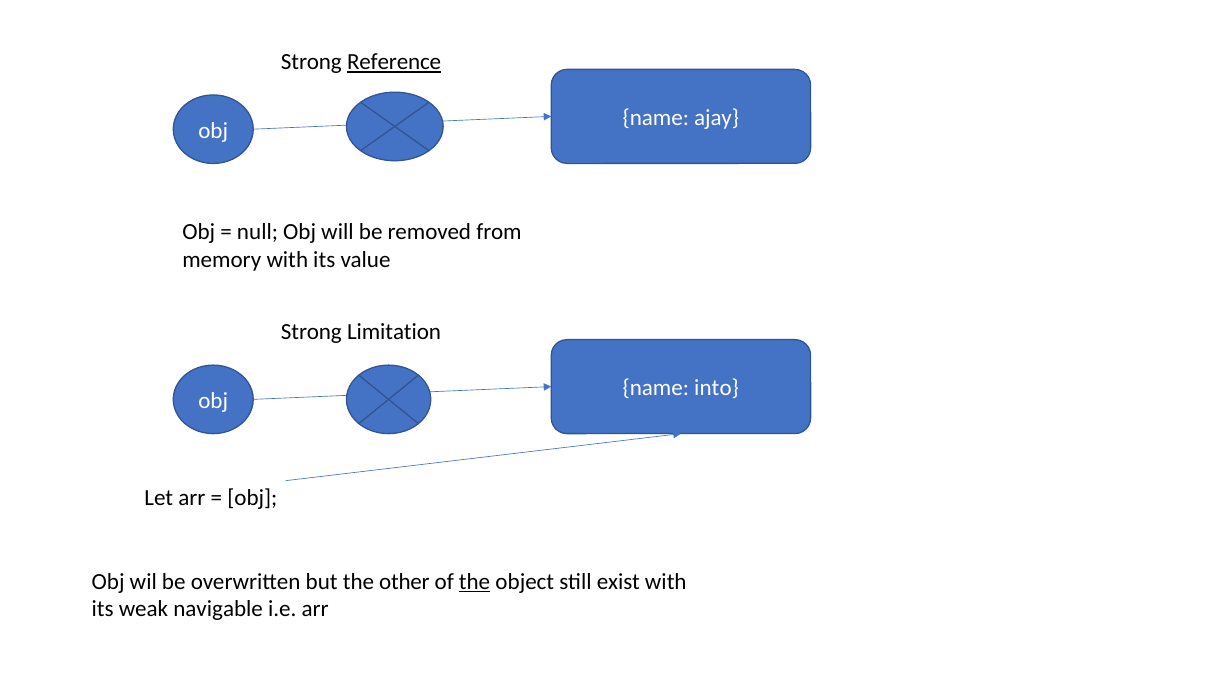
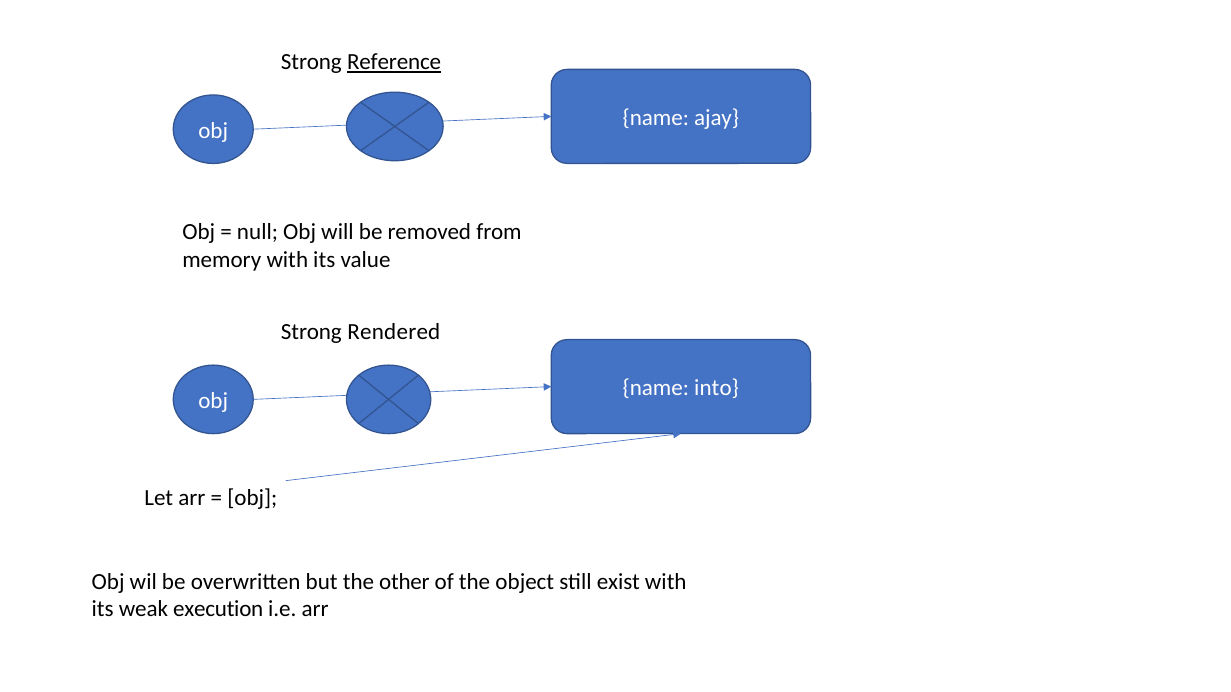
Limitation: Limitation -> Rendered (394, 333)
the underline: present -> none (475, 582)
navigable: navigable -> execution (218, 610)
